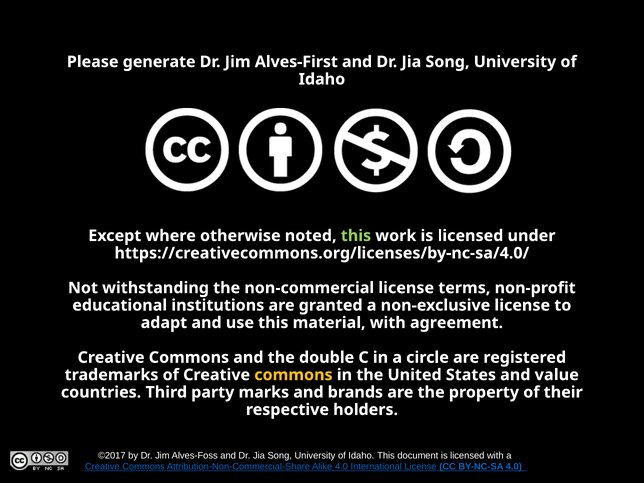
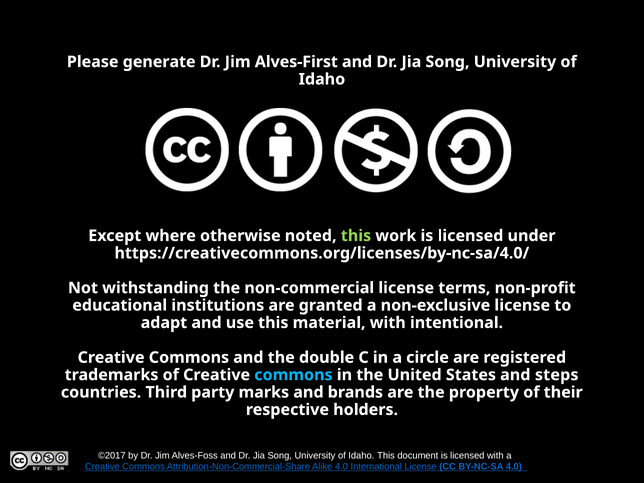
agreement: agreement -> intentional (457, 323)
commons colour: yellow -> light blue (293, 375)
value: value -> steps (557, 375)
